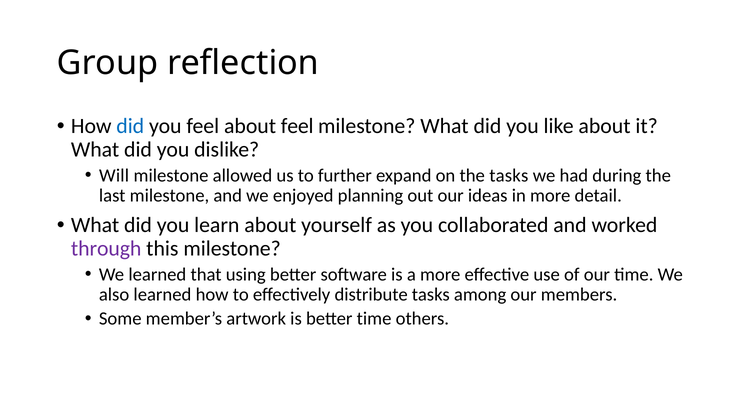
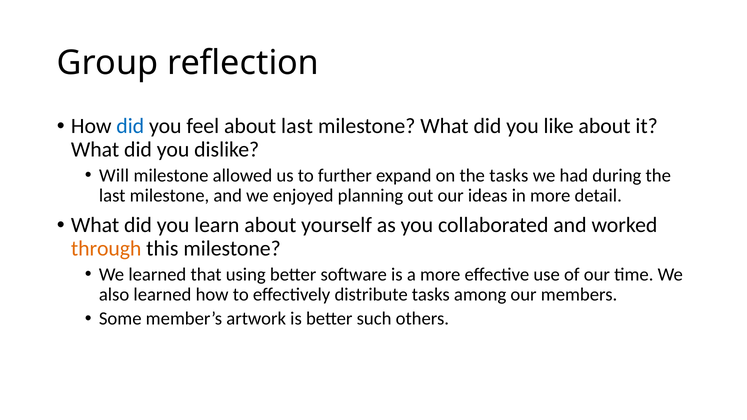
about feel: feel -> last (297, 126)
through colour: purple -> orange (106, 249)
better time: time -> such (374, 319)
